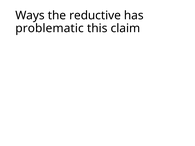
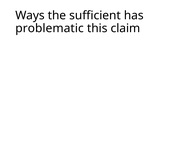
reductive: reductive -> sufficient (95, 15)
